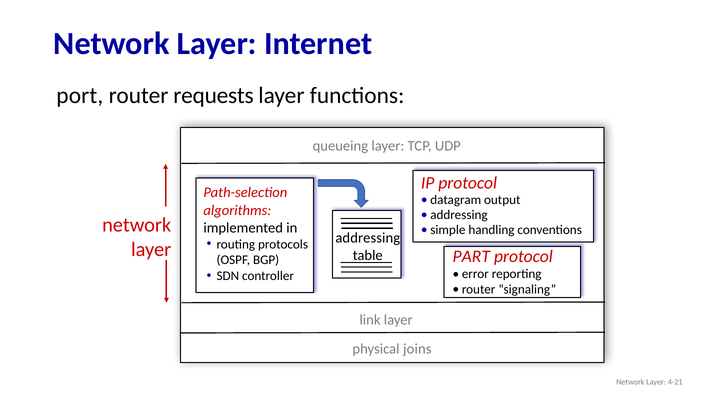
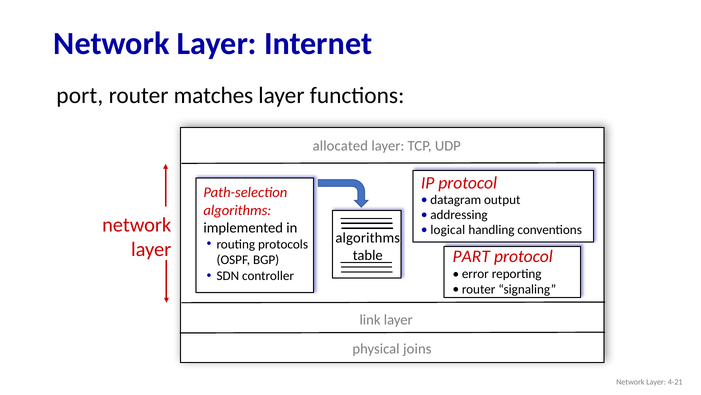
requests: requests -> matches (213, 95)
queueing: queueing -> allocated (340, 146)
simple: simple -> logical (448, 230)
addressing: addressing -> algorithms (368, 237)
